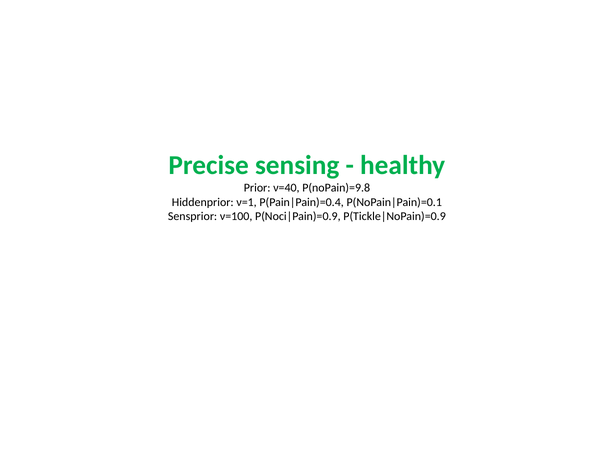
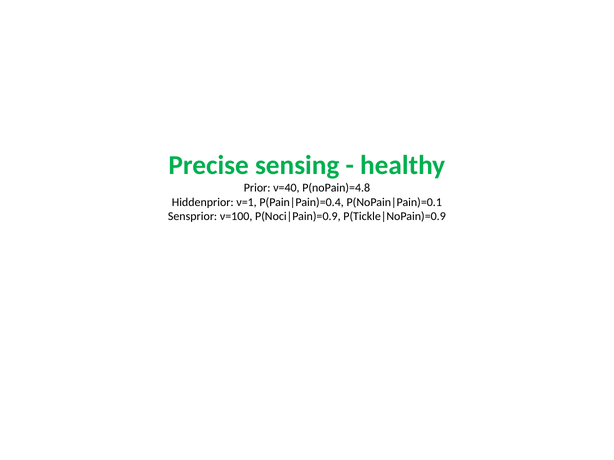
P(noPain)=9.8: P(noPain)=9.8 -> P(noPain)=4.8 (336, 188)
